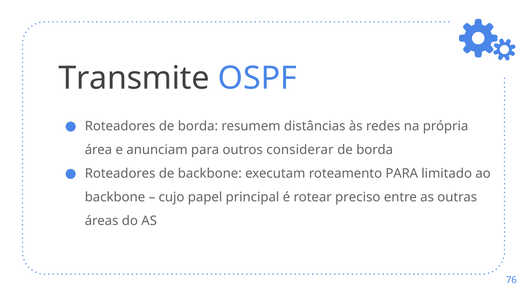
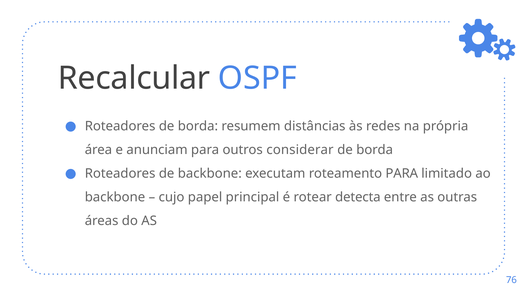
Transmite: Transmite -> Recalcular (134, 78)
preciso: preciso -> detecta (358, 197)
